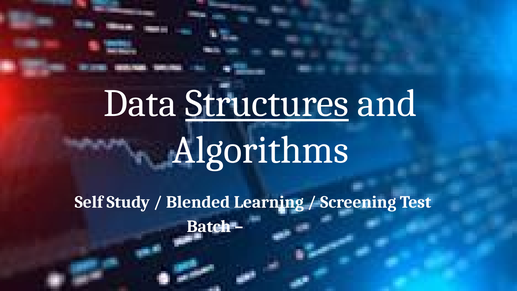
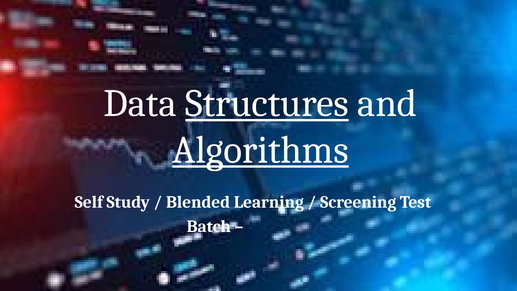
Algorithms underline: none -> present (260, 150)
